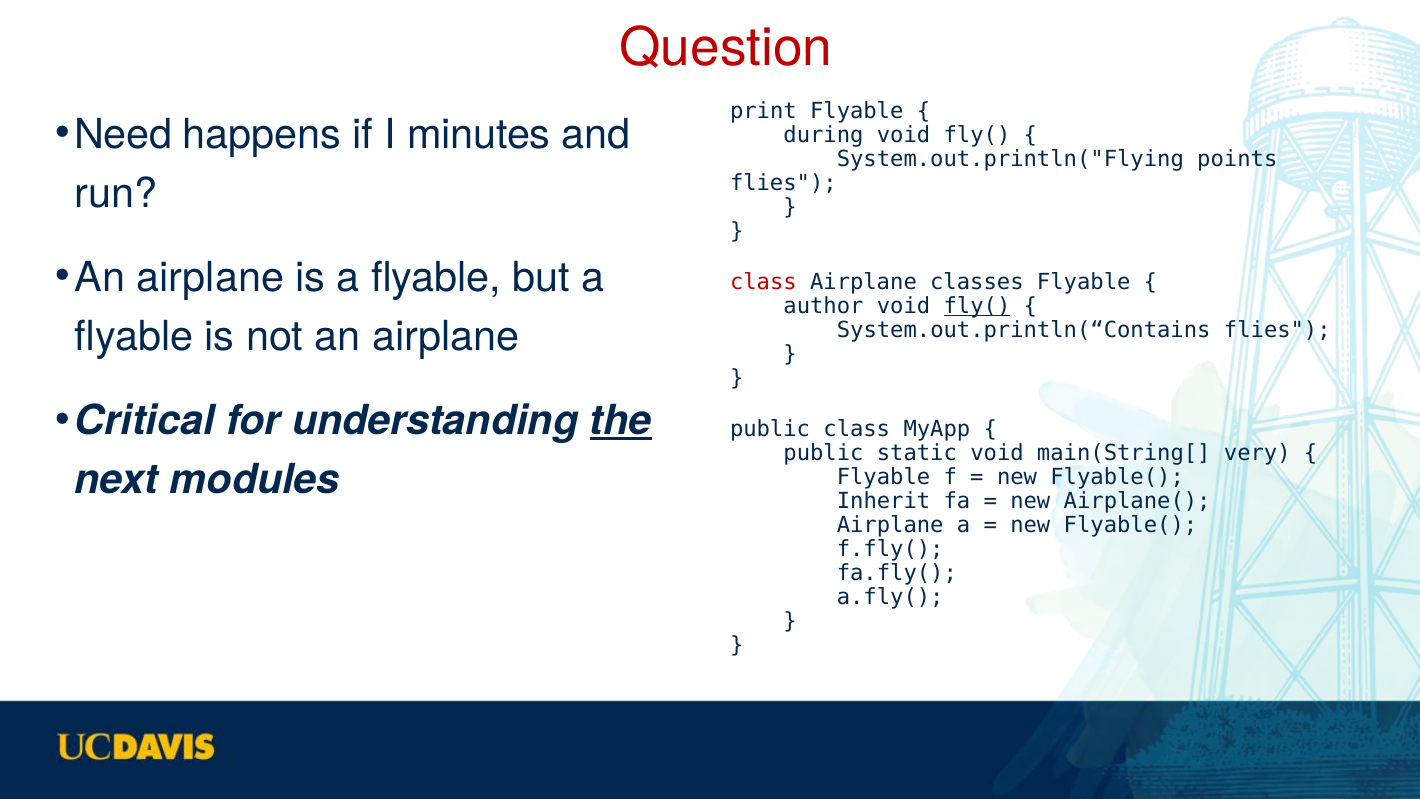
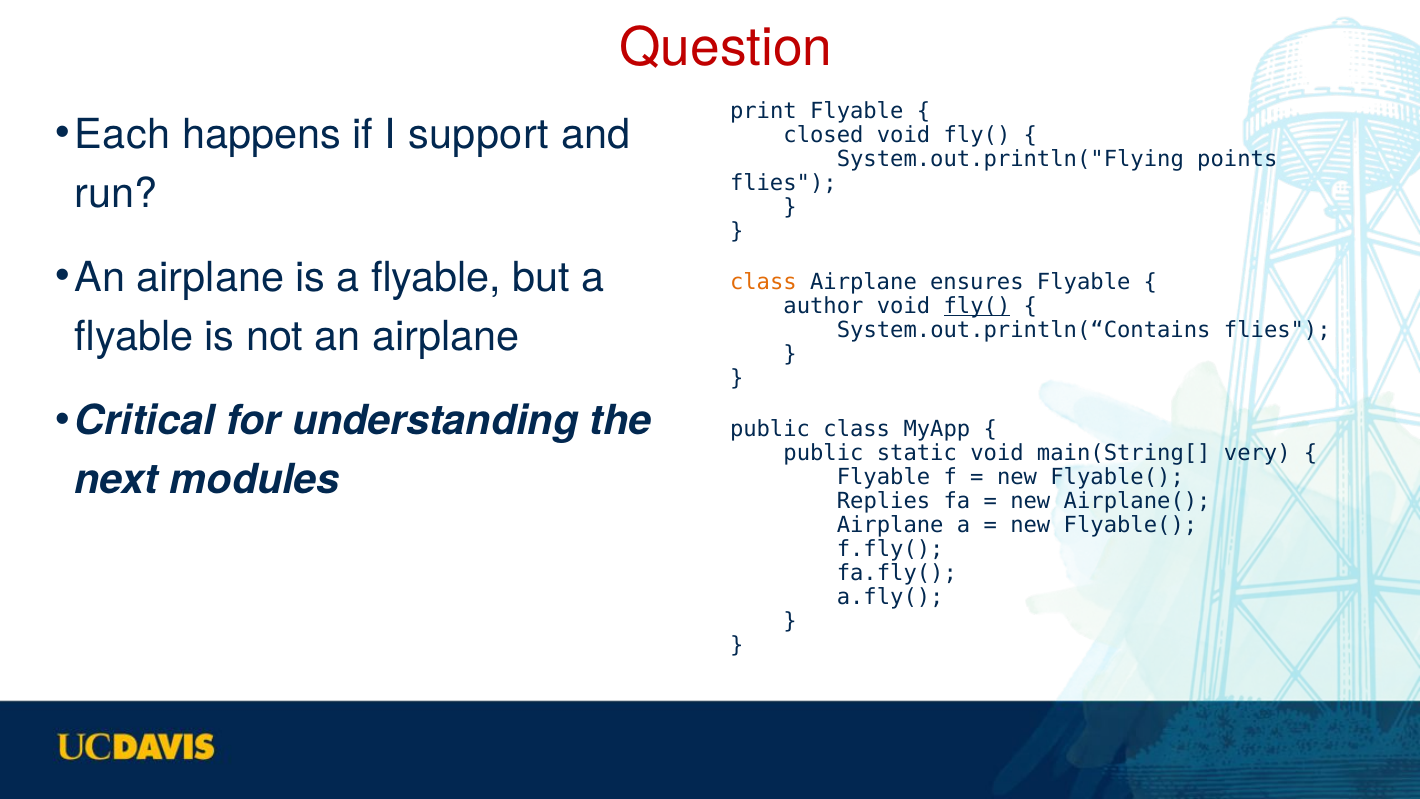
Need: Need -> Each (123, 134)
minutes: minutes -> support (479, 134)
during: during -> closed (823, 136)
class colour: red -> orange (763, 282)
classes: classes -> ensures (977, 282)
the underline: present -> none (621, 421)
Inherit: Inherit -> Replies (884, 501)
